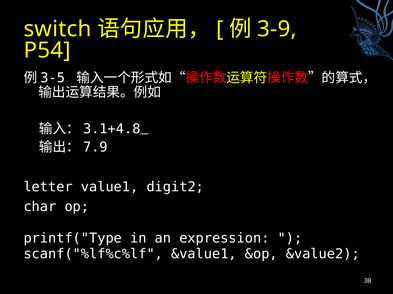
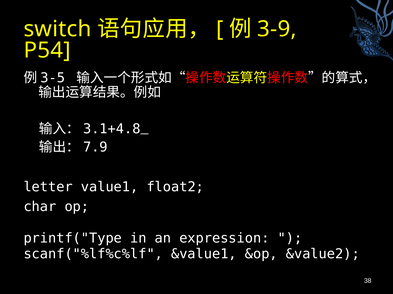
digit2: digit2 -> float2 (175, 187)
